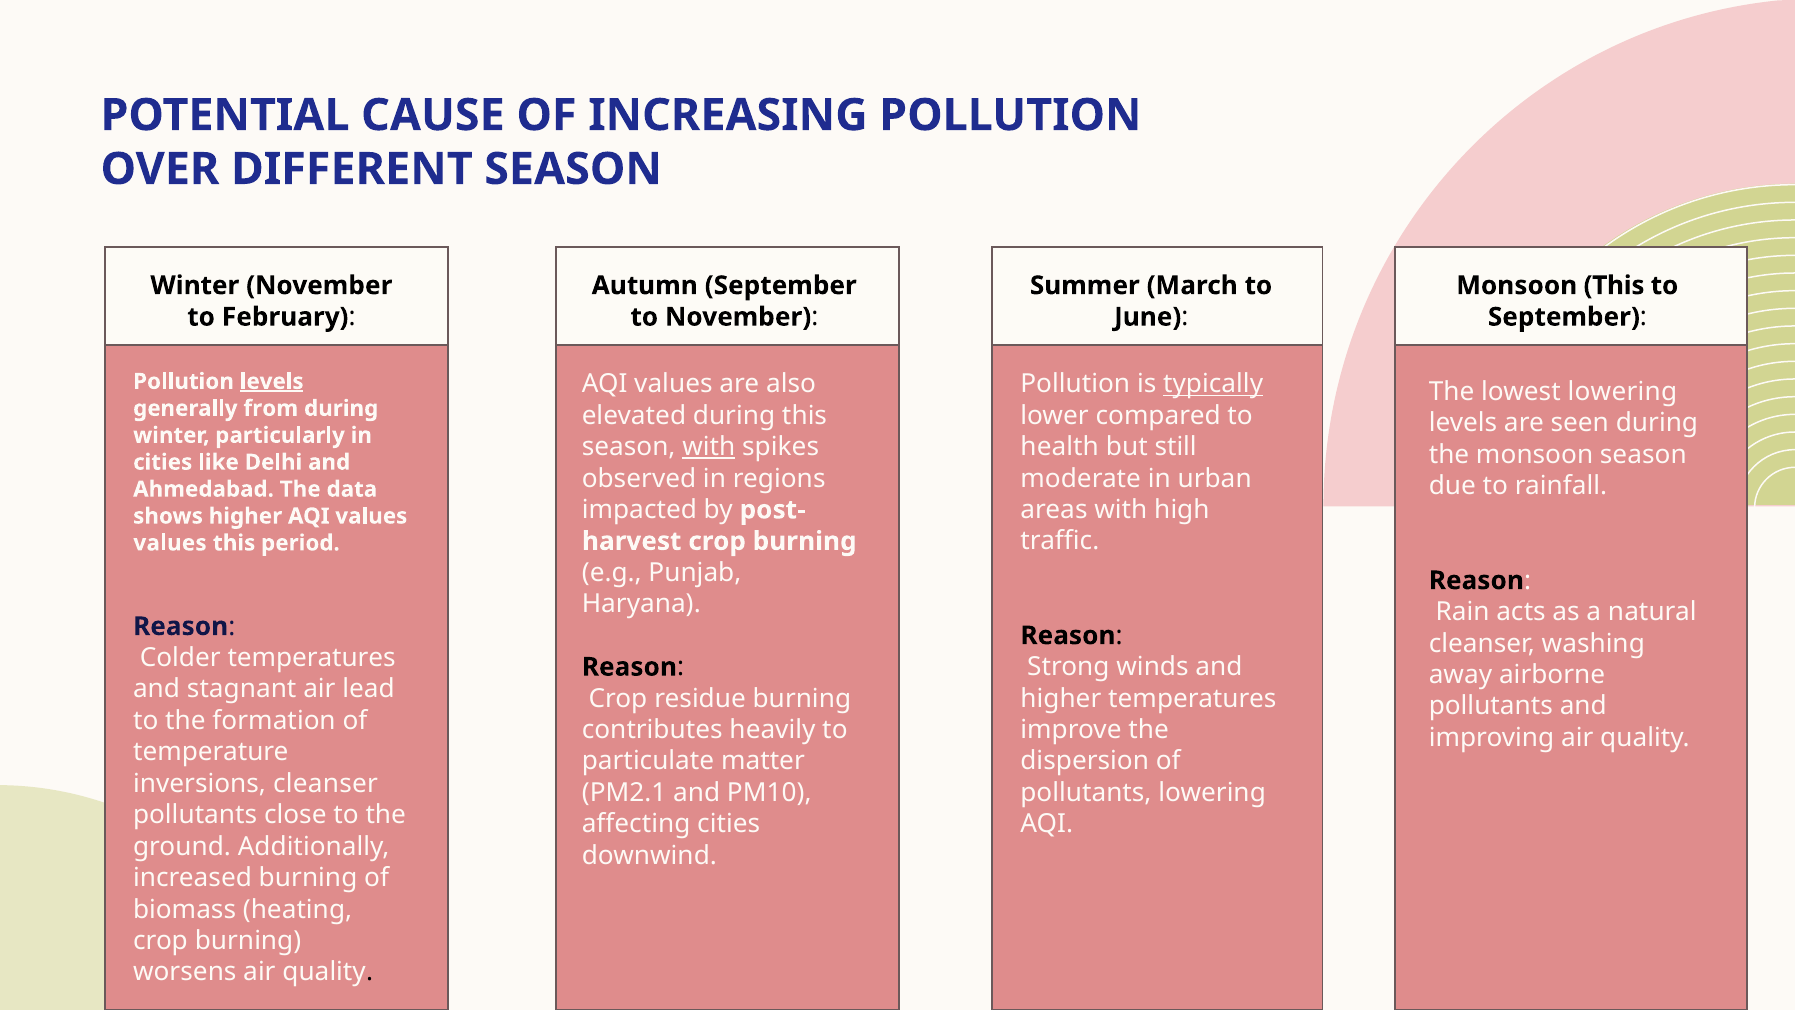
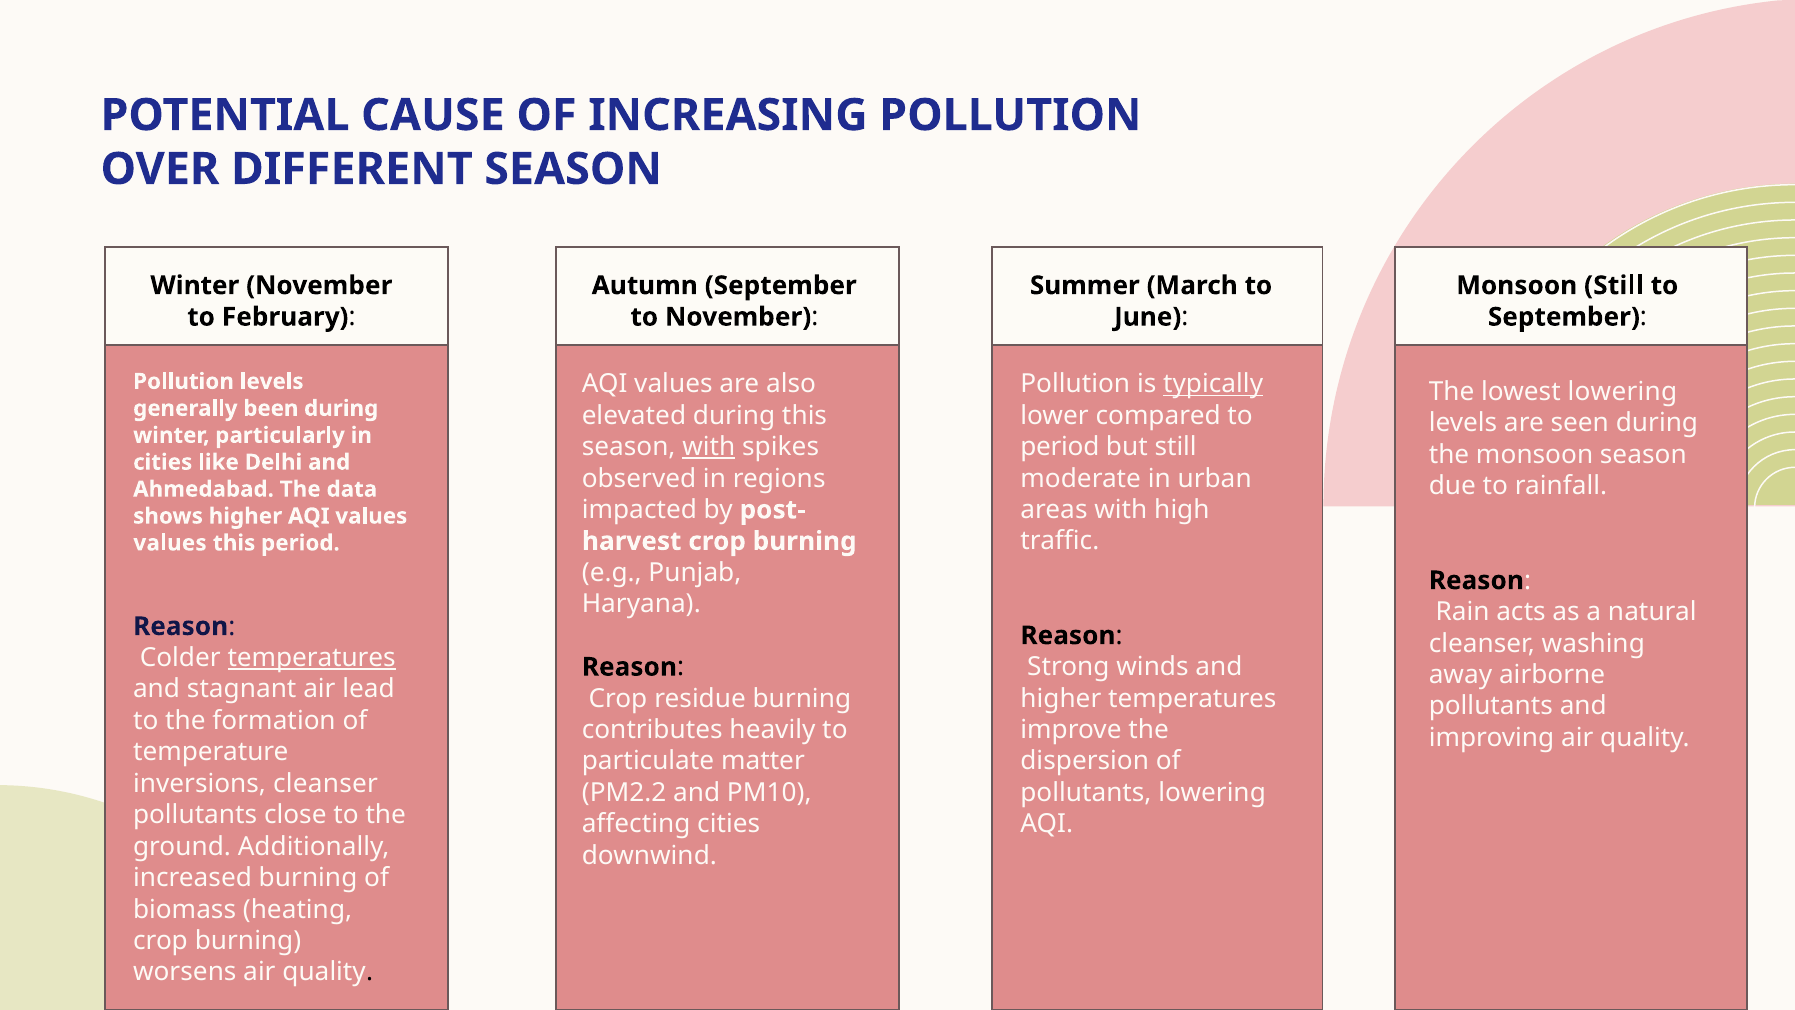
Monsoon This: This -> Still (1614, 285)
levels underline: present -> none (272, 381)
from: from -> been (271, 408)
health: health -> period (1060, 447)
temperatures underline: none -> present (312, 658)
PM2.1: PM2.1 -> PM2.2 (624, 793)
